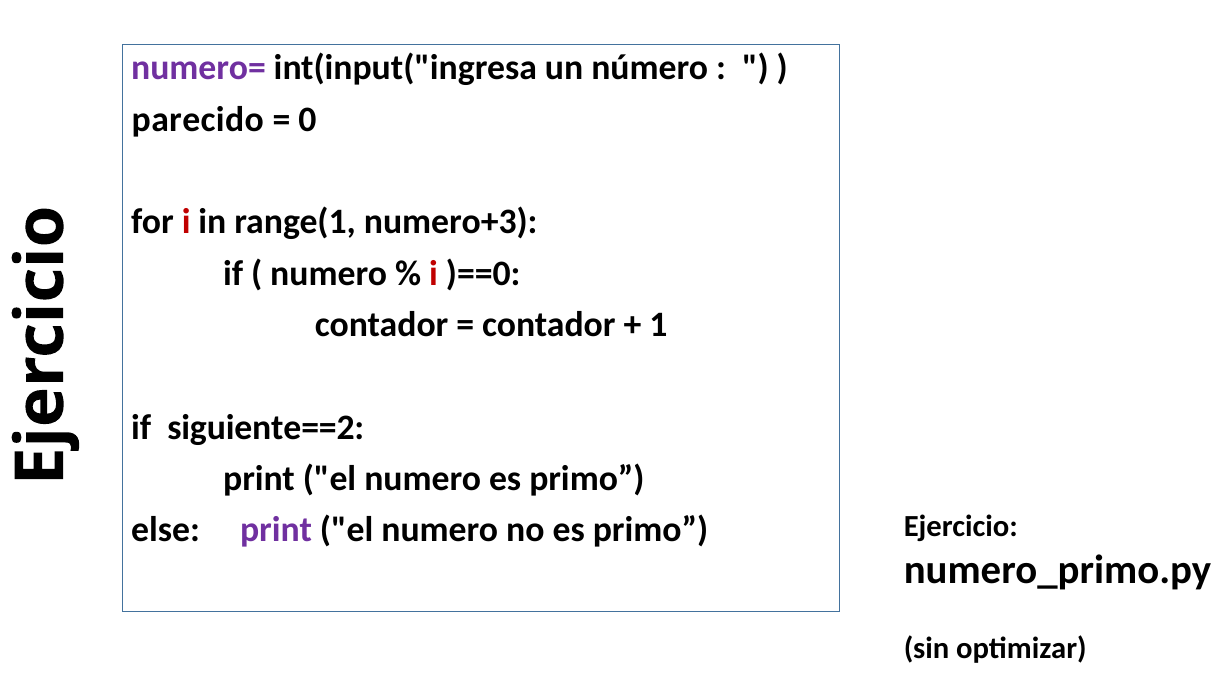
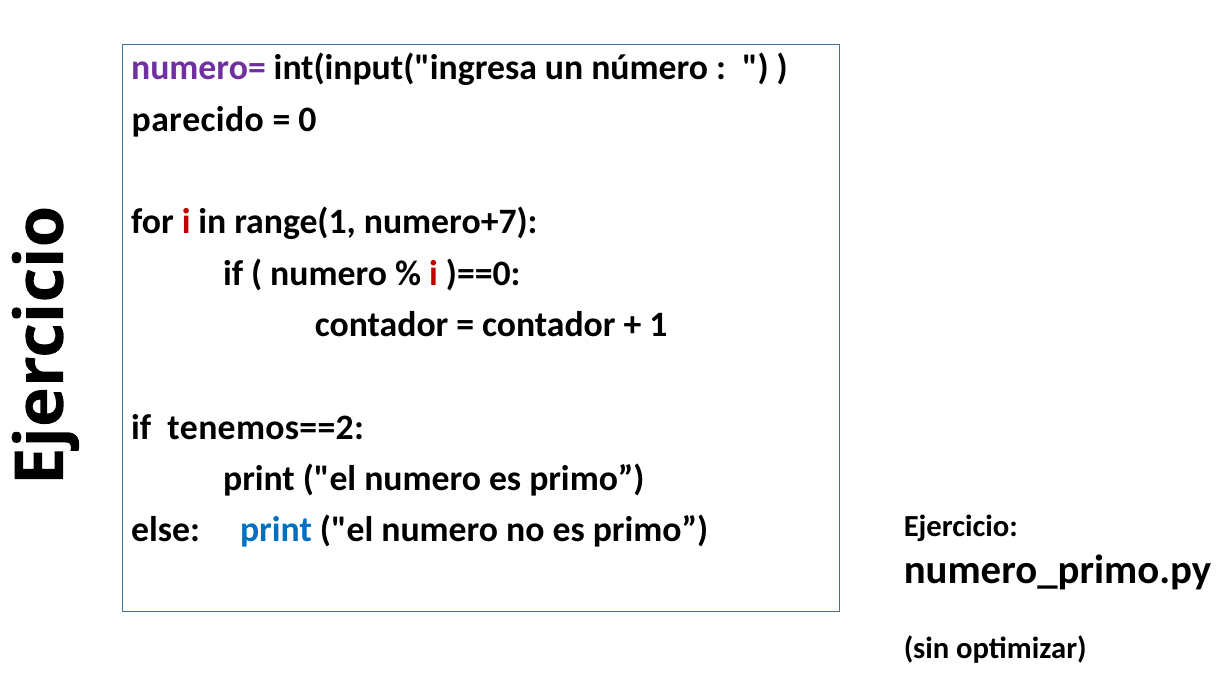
numero+3: numero+3 -> numero+7 (451, 222)
siguiente==2: siguiente==2 -> tenemos==2 (266, 427)
print colour: purple -> blue (276, 530)
